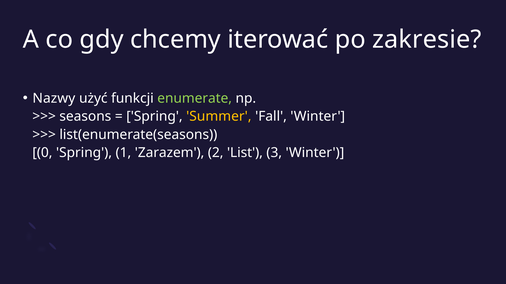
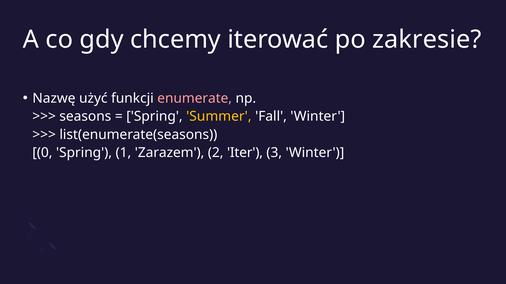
Nazwy: Nazwy -> Nazwę (54, 99)
enumerate colour: light green -> pink (195, 99)
List: List -> Iter (245, 153)
